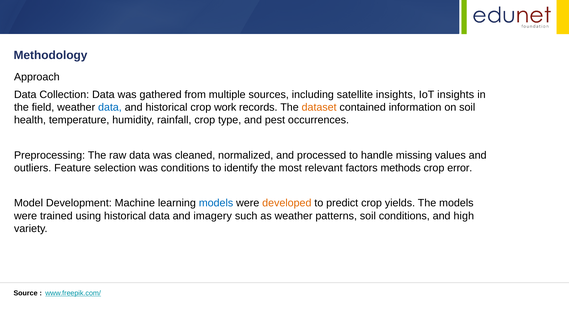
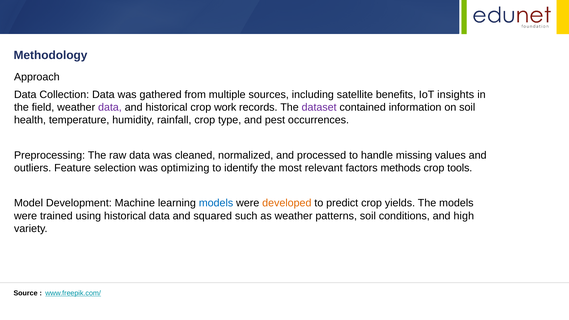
satellite insights: insights -> benefits (396, 95)
data colour: blue -> purple (110, 107)
dataset colour: orange -> purple (319, 107)
was conditions: conditions -> optimizing (185, 168)
error: error -> tools (460, 168)
imagery: imagery -> squared (213, 216)
